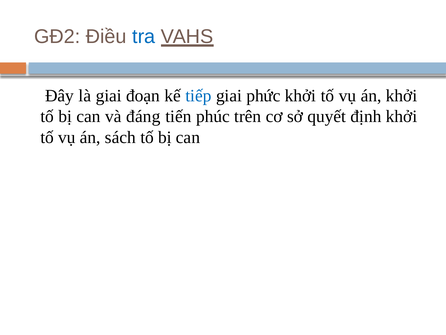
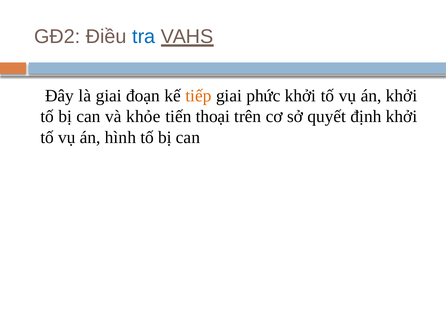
tiếp colour: blue -> orange (198, 96)
đáng: đáng -> khỏe (143, 116)
phúc: phúc -> thoại (213, 116)
sách: sách -> hình (120, 137)
